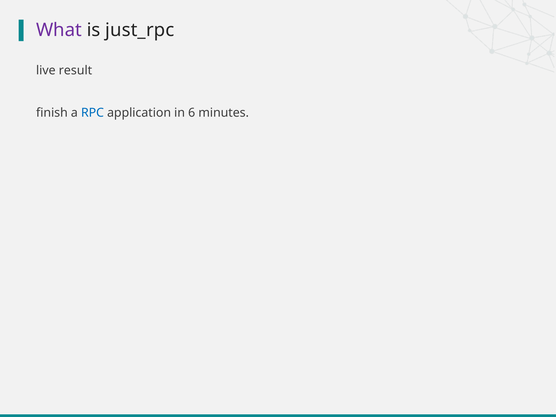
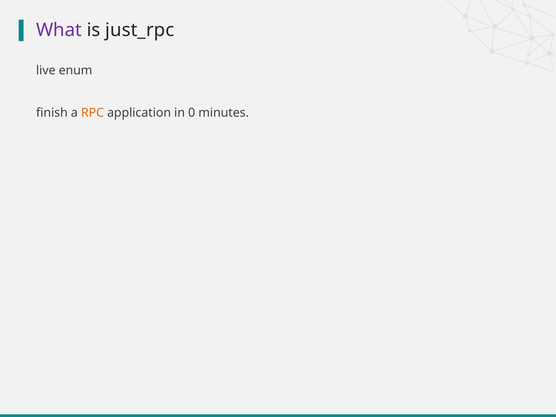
result: result -> enum (76, 71)
RPC colour: blue -> orange (92, 113)
6: 6 -> 0 (192, 113)
